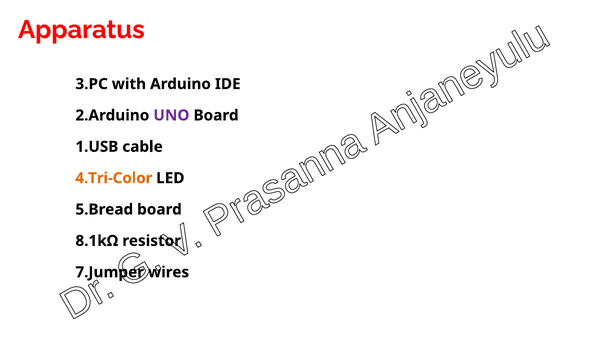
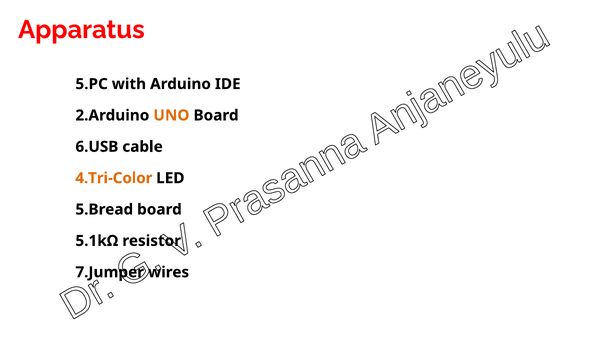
3.PC: 3.PC -> 5.PC (92, 84)
UNO colour: purple -> orange (171, 115)
1.USB: 1.USB -> 6.USB (97, 147)
8.1kΩ: 8.1kΩ -> 5.1kΩ (97, 241)
